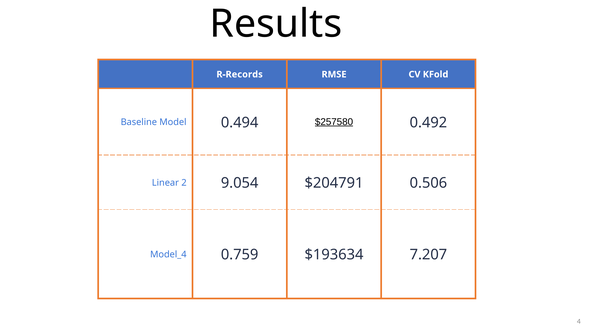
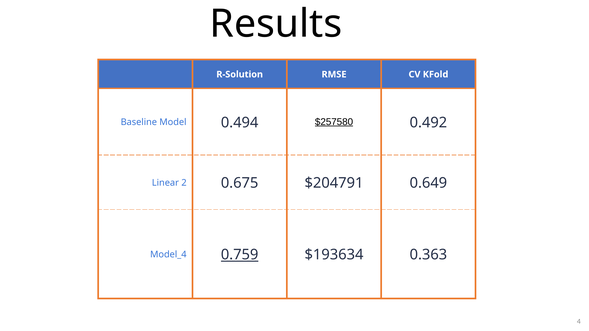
R-Records: R-Records -> R-Solution (240, 74)
9.054: 9.054 -> 0.675 (240, 183)
0.506: 0.506 -> 0.649 (428, 183)
0.759 underline: none -> present (240, 255)
7.207: 7.207 -> 0.363 (428, 255)
